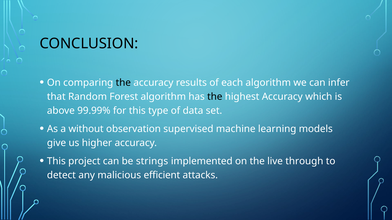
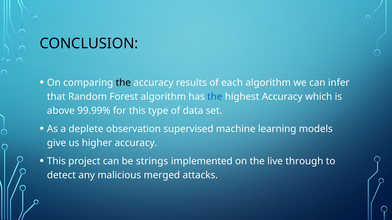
the colour: black -> blue (215, 97)
without: without -> deplete (86, 129)
efficient: efficient -> merged (162, 176)
